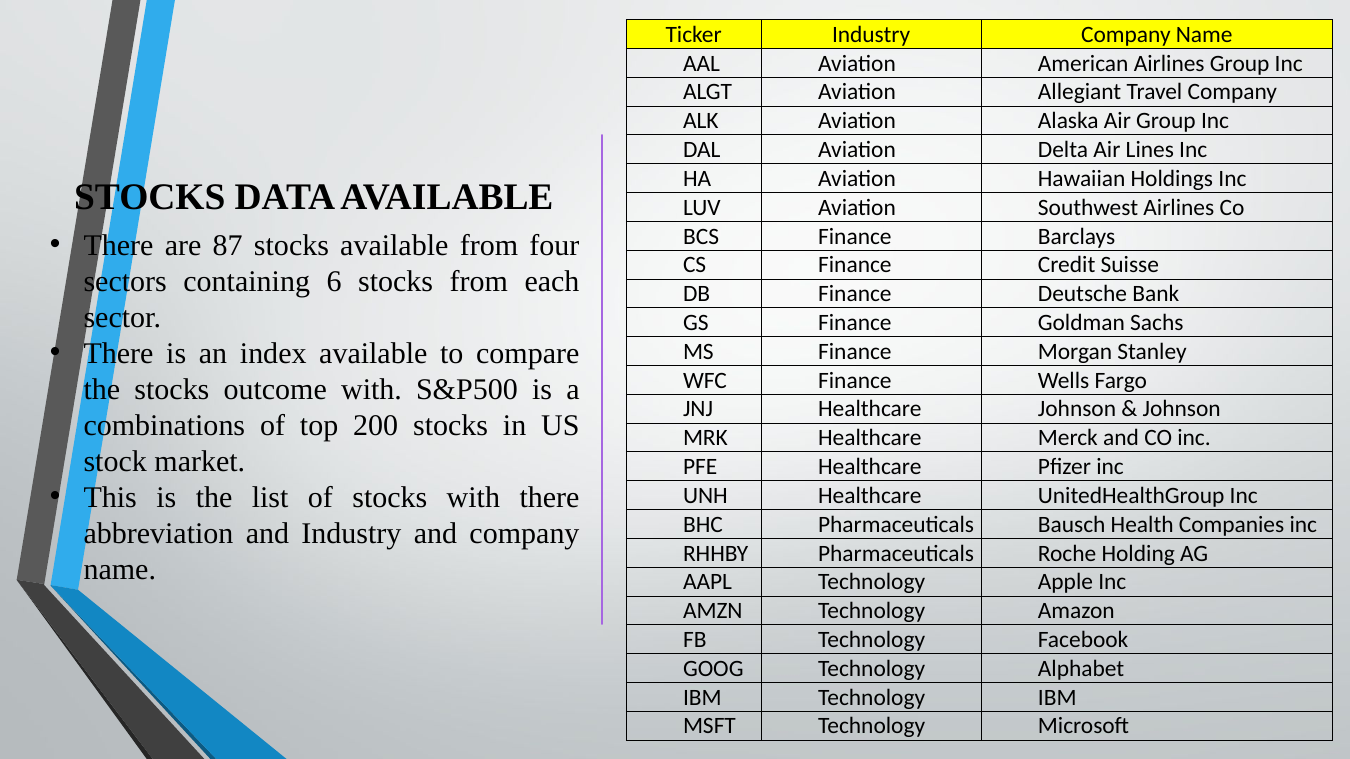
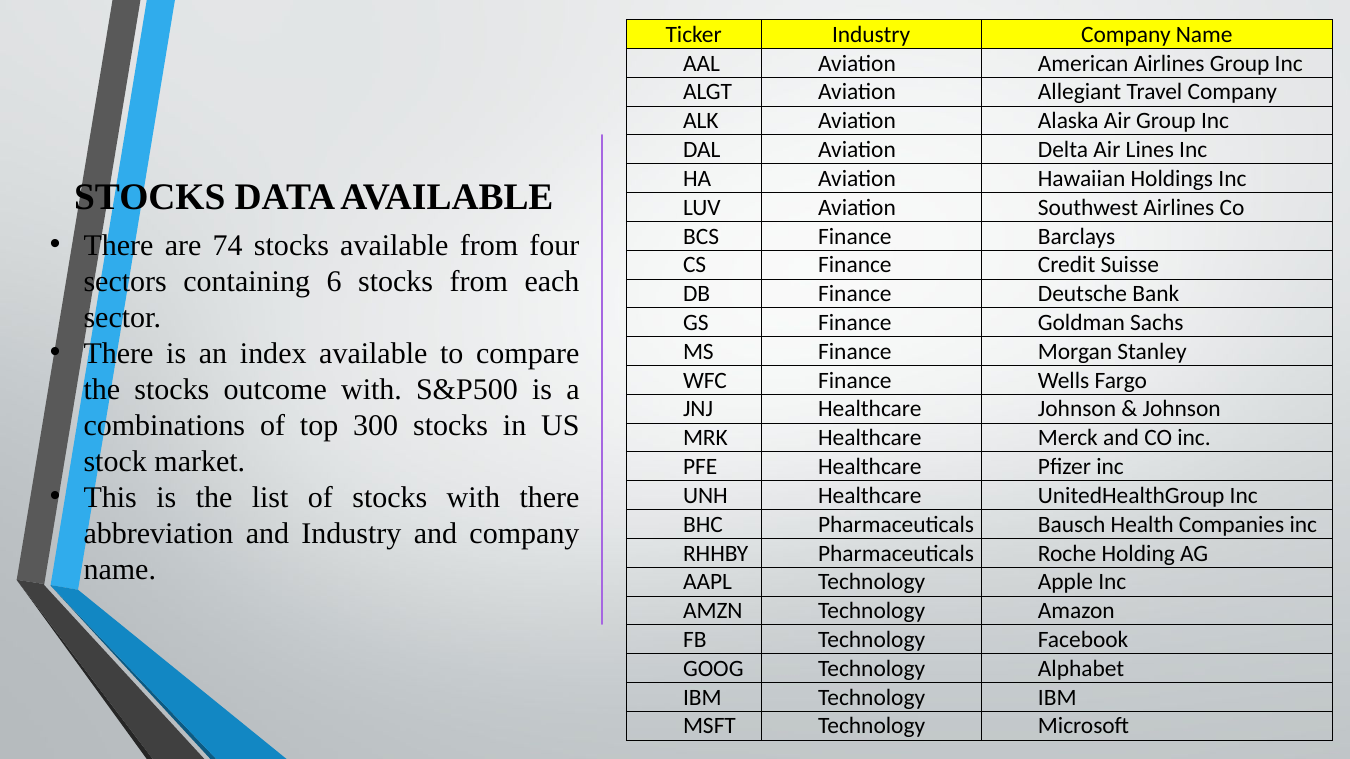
87: 87 -> 74 (228, 246)
200: 200 -> 300 (376, 426)
